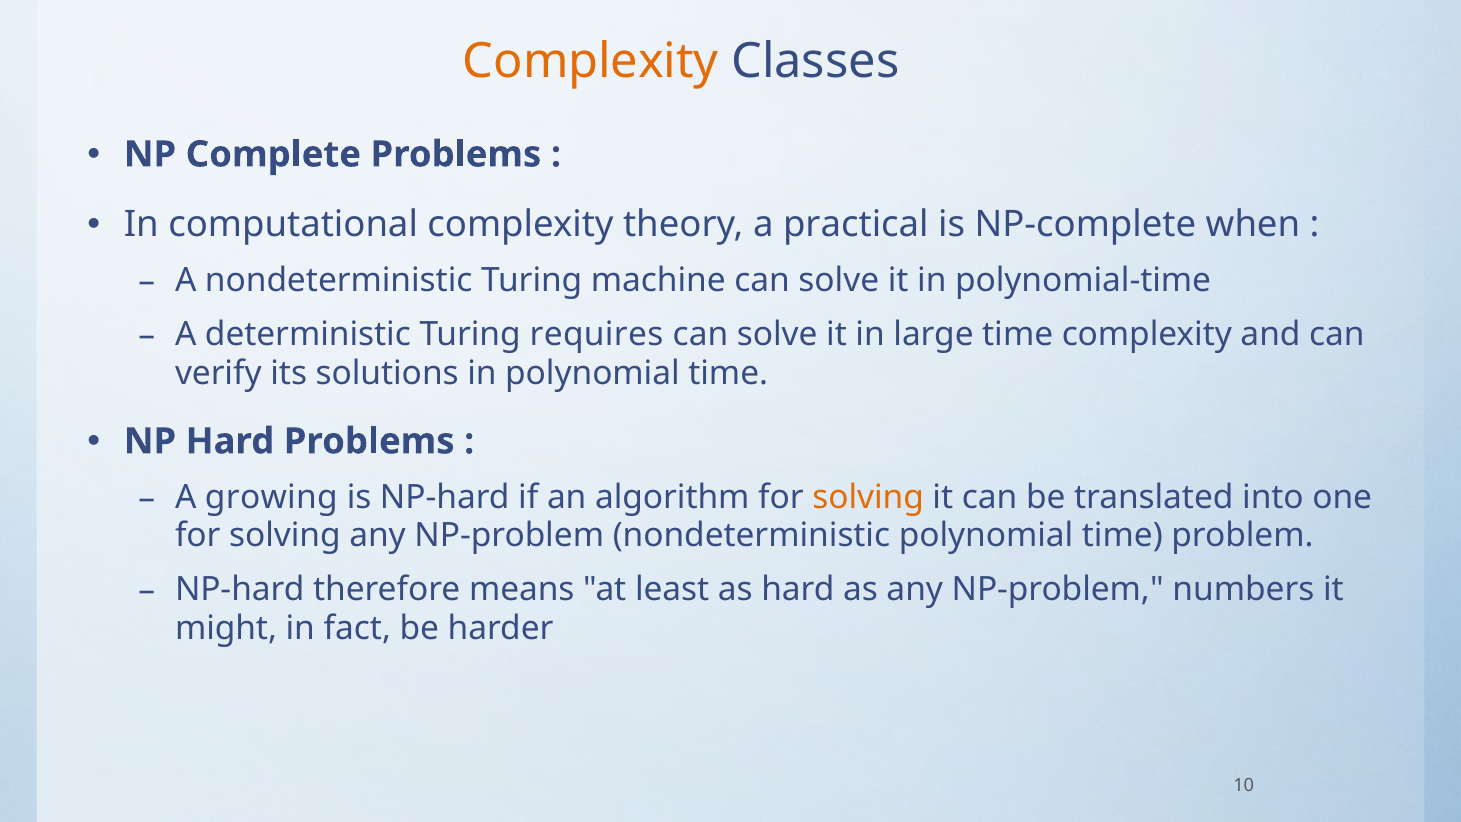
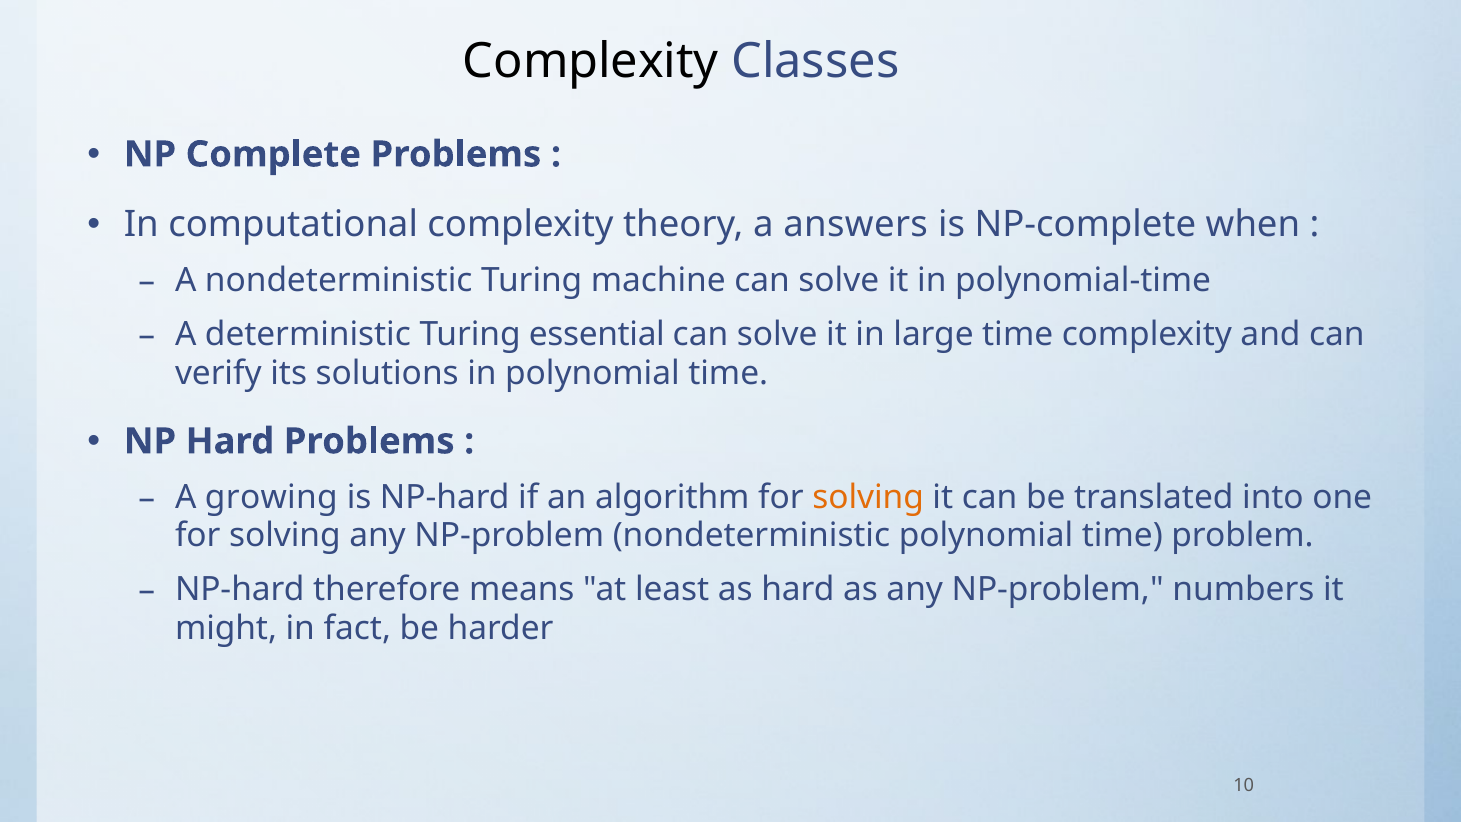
Complexity colour: orange -> black (591, 61)
practical: practical -> answers (856, 224)
requires: requires -> essential (597, 335)
